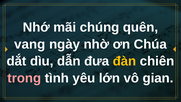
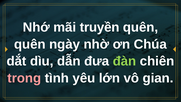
chúng: chúng -> truyền (100, 27)
vang: vang -> quên (30, 44)
đàn colour: yellow -> light green (124, 61)
